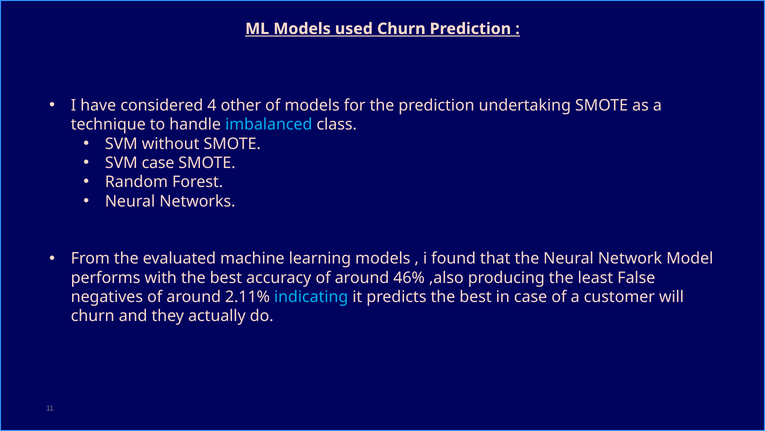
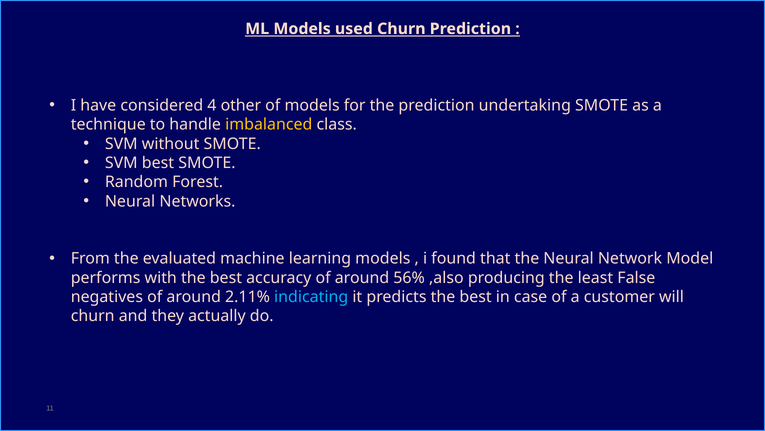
imbalanced colour: light blue -> yellow (269, 124)
SVM case: case -> best (158, 163)
46%: 46% -> 56% (409, 277)
